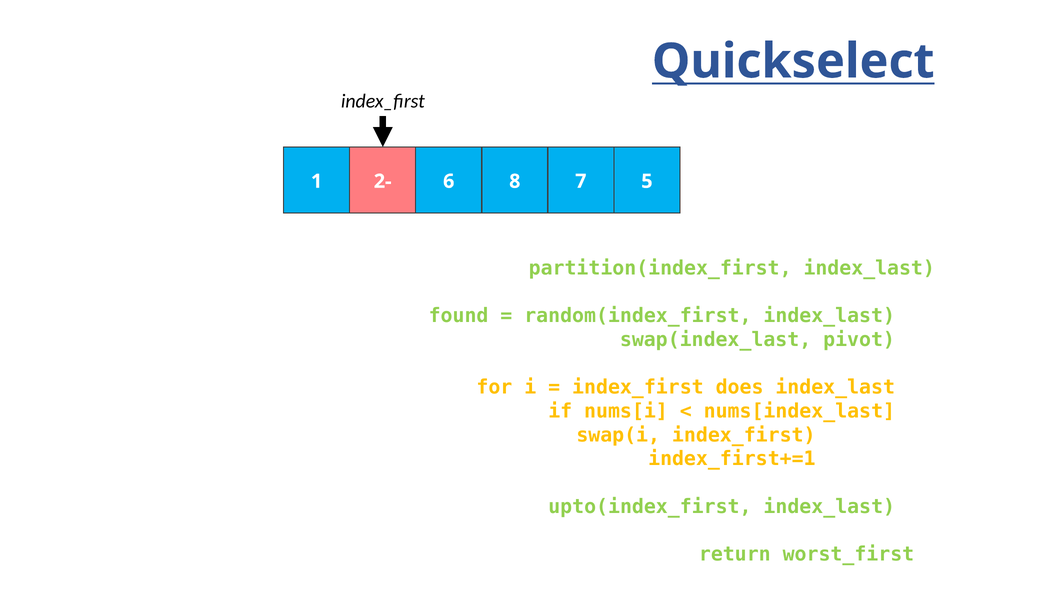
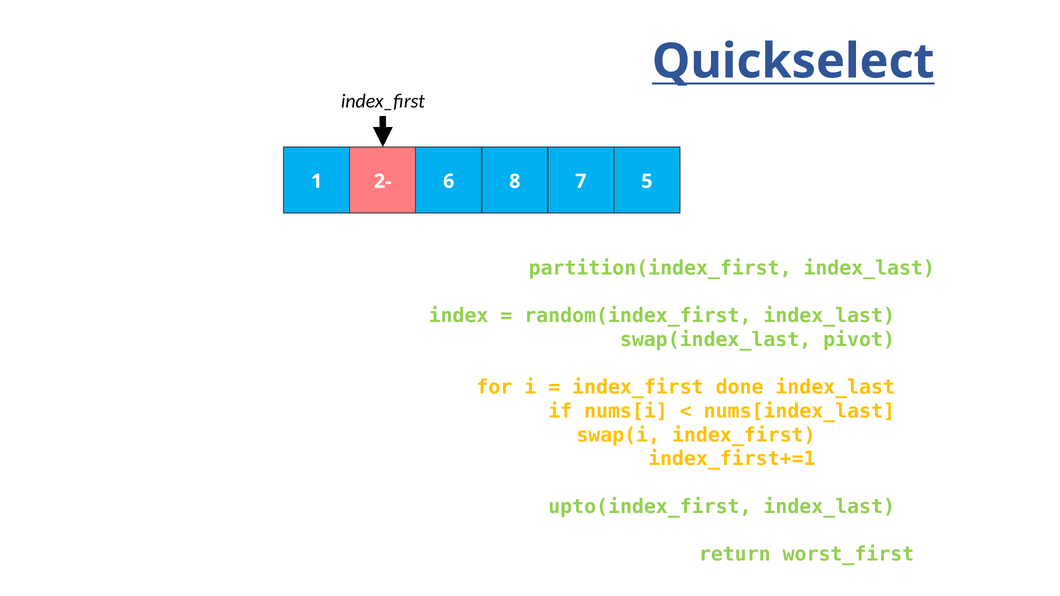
found: found -> index (459, 316)
does: does -> done (740, 387)
